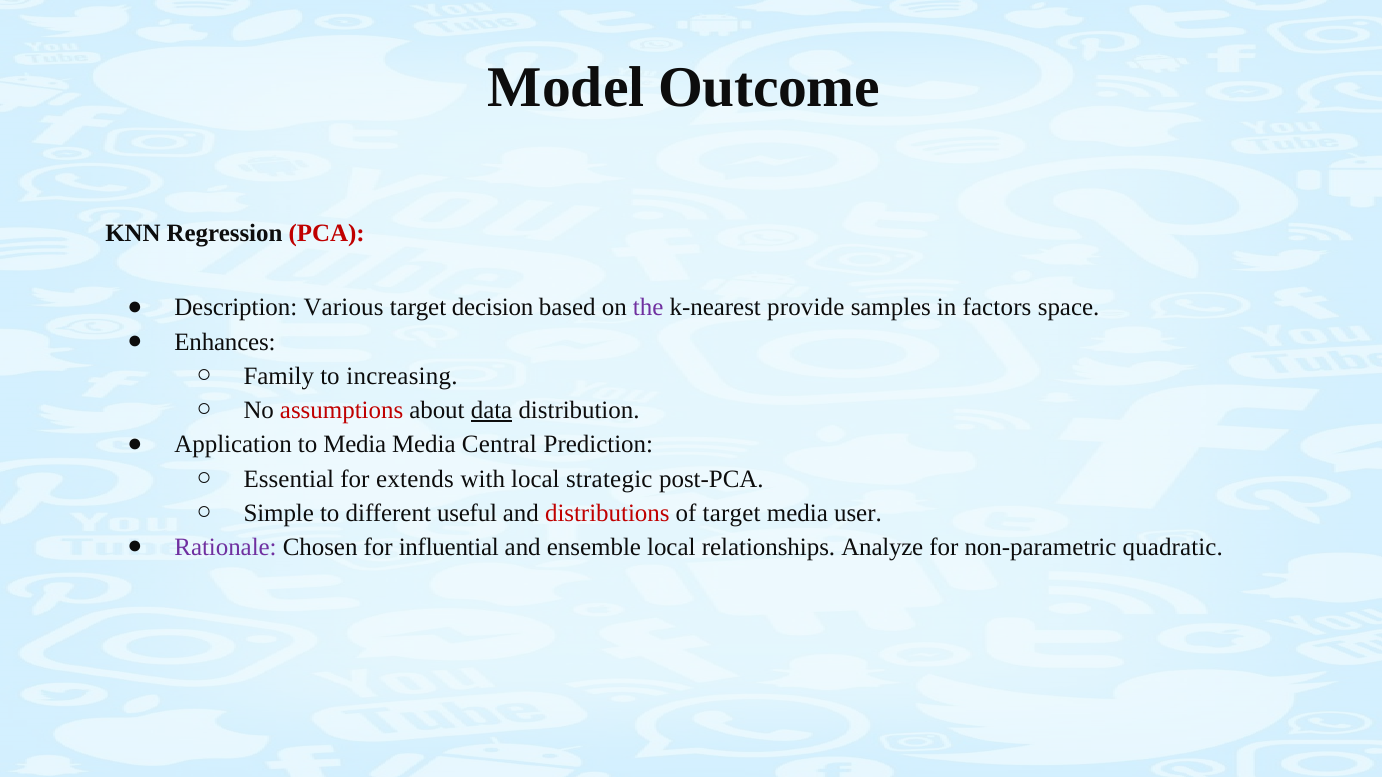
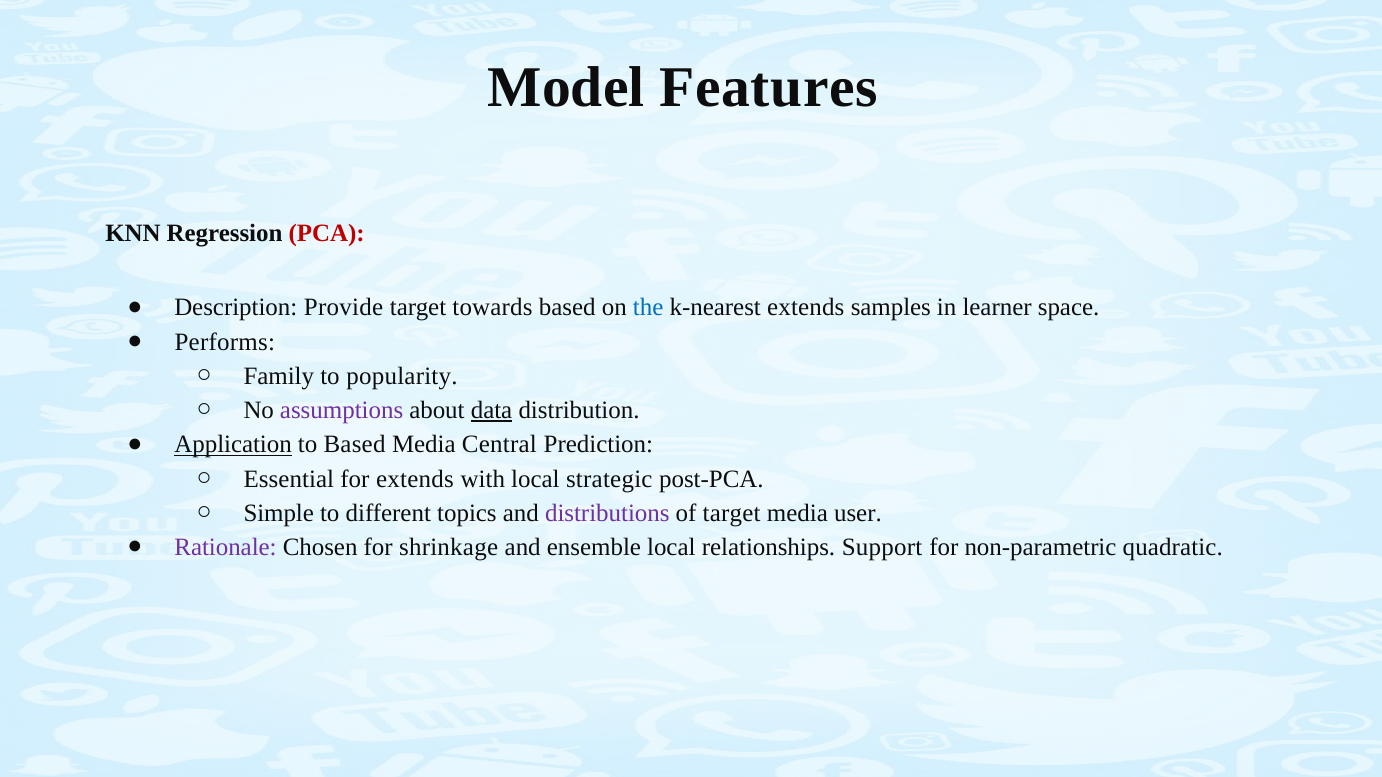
Outcome: Outcome -> Features (769, 87)
Various: Various -> Provide (344, 308)
decision: decision -> towards (492, 308)
the colour: purple -> blue (648, 308)
k-nearest provide: provide -> extends (806, 308)
factors: factors -> learner (997, 308)
Enhances: Enhances -> Performs (225, 342)
increasing: increasing -> popularity (402, 376)
assumptions colour: red -> purple (342, 411)
Application underline: none -> present (233, 445)
to Media: Media -> Based (355, 445)
useful: useful -> topics (467, 513)
distributions colour: red -> purple (607, 513)
influential: influential -> shrinkage (449, 548)
Analyze: Analyze -> Support (882, 548)
